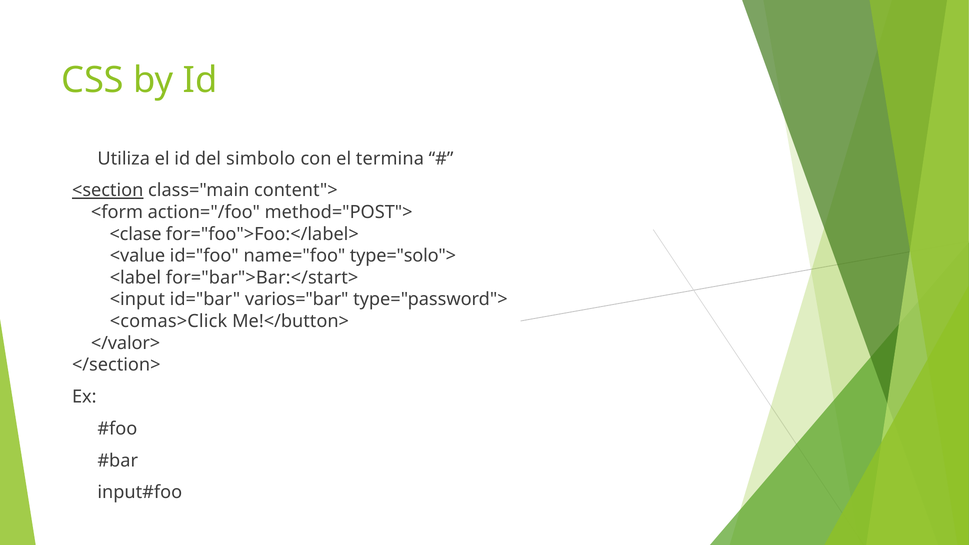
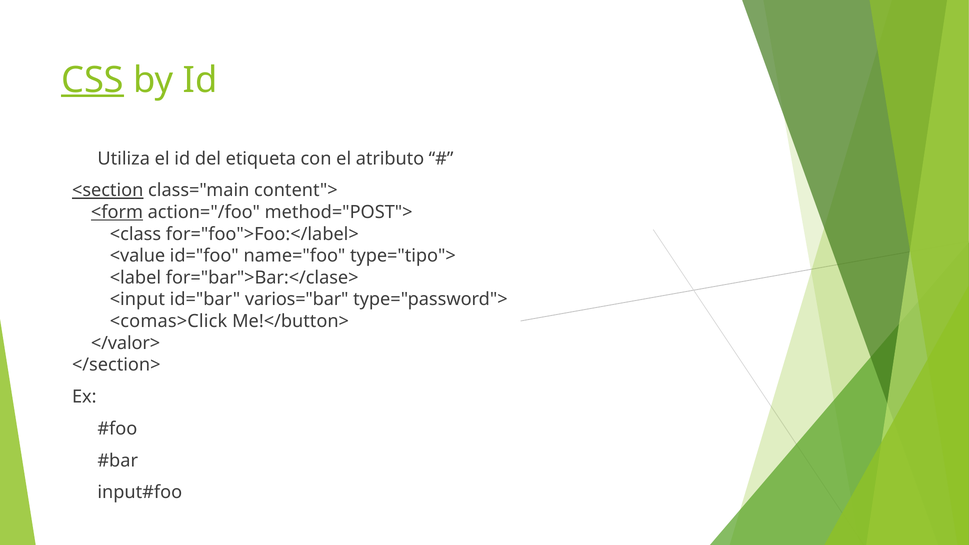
CSS underline: none -> present (93, 80)
simbolo: simbolo -> etiqueta (261, 159)
termina: termina -> atributo (390, 159)
<form underline: none -> present (117, 212)
<clase: <clase -> <class (135, 234)
type="solo">: type="solo"> -> type="tipo"> (403, 256)
for="bar">Bar:</start>: for="bar">Bar:</start> -> for="bar">Bar:</clase> (262, 278)
